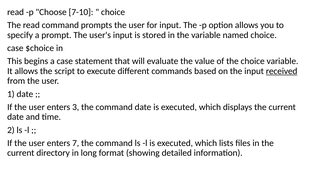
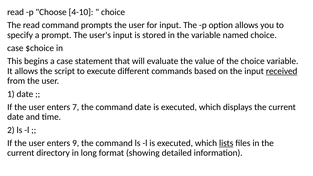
7-10: 7-10 -> 4-10 (81, 12)
3: 3 -> 7 (76, 107)
7: 7 -> 9 (76, 143)
lists underline: none -> present (226, 143)
